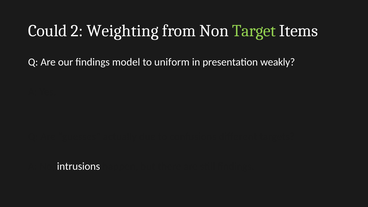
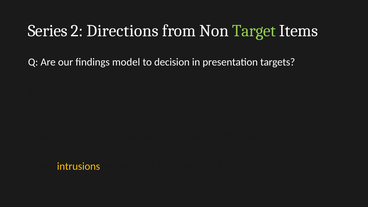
Could: Could -> Series (48, 31)
Weighting: Weighting -> Directions (123, 31)
uniform: uniform -> decision (172, 62)
presentation weakly: weakly -> targets (278, 62)
intrusions colour: white -> yellow (79, 166)
